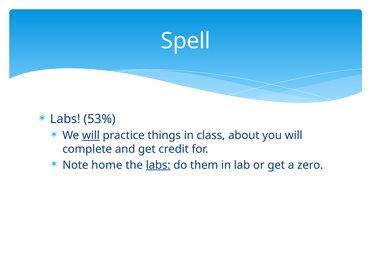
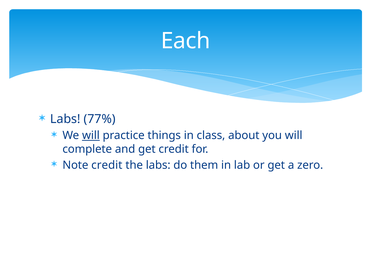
Spell: Spell -> Each (186, 41)
53%: 53% -> 77% (100, 119)
Note home: home -> credit (107, 165)
labs underline: present -> none (158, 165)
